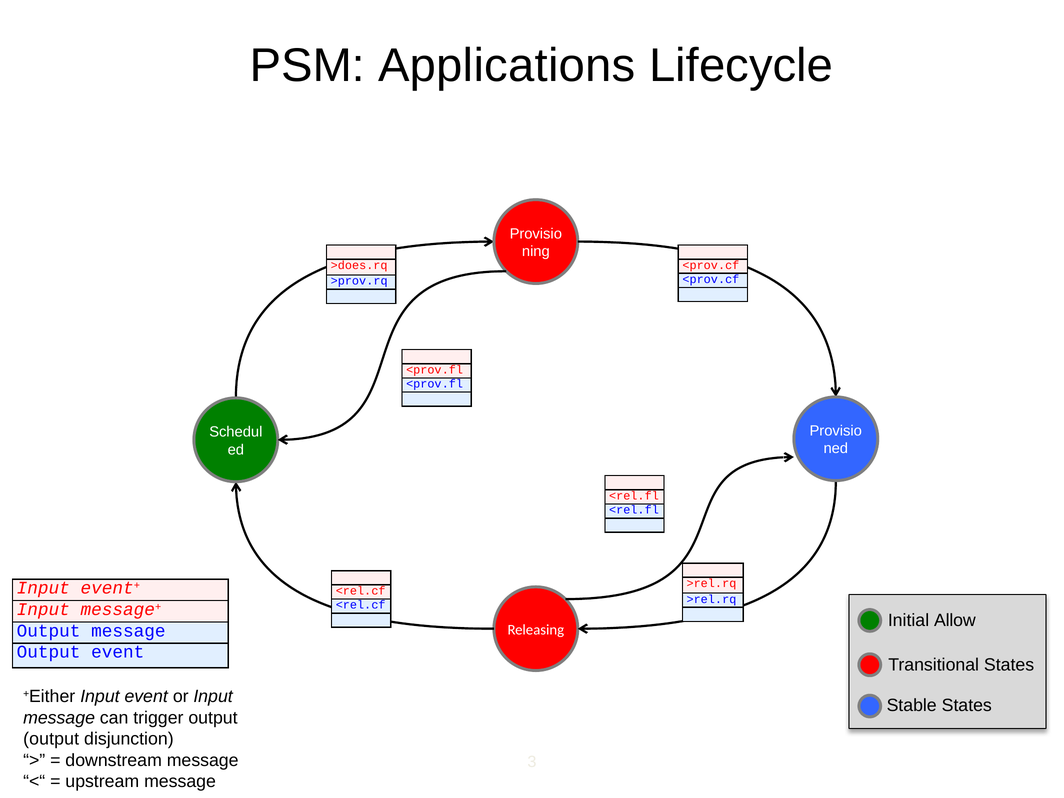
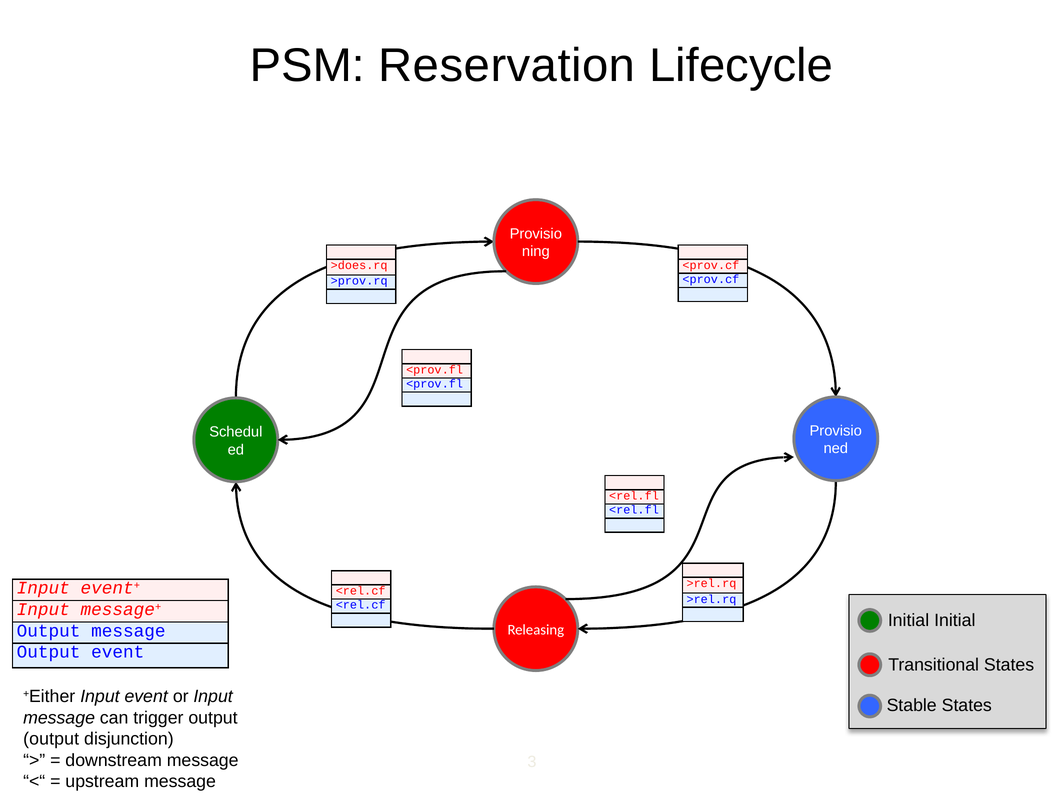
Applications: Applications -> Reservation (507, 66)
Initial Allow: Allow -> Initial (955, 621)
